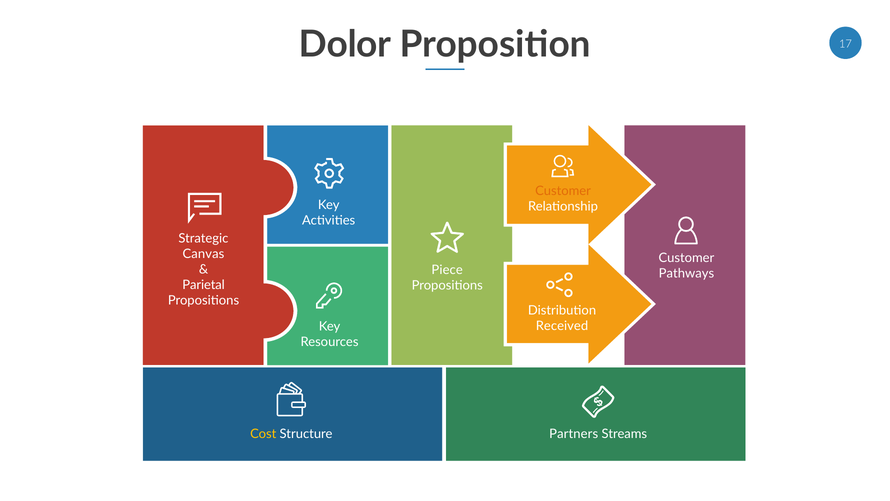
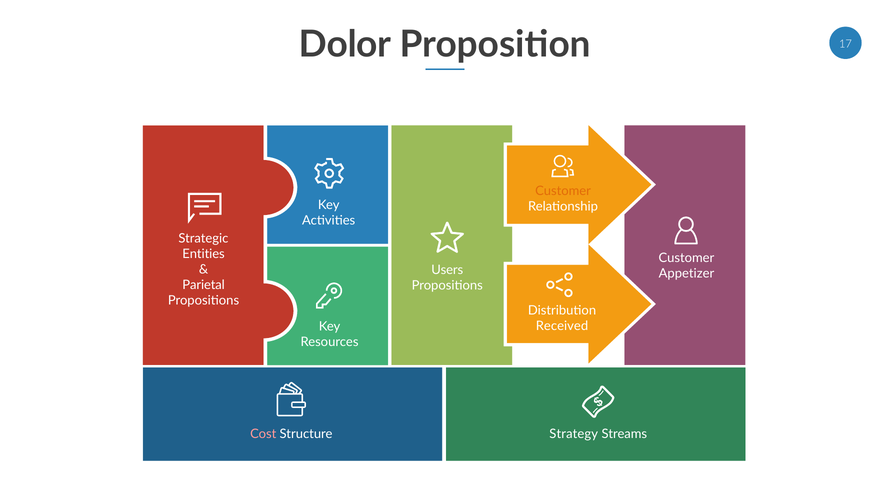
Canvas: Canvas -> Entities (204, 254)
Piece: Piece -> Users (447, 270)
Pathways: Pathways -> Appetizer (686, 273)
Cost colour: yellow -> pink (263, 433)
Partners: Partners -> Strategy (574, 433)
